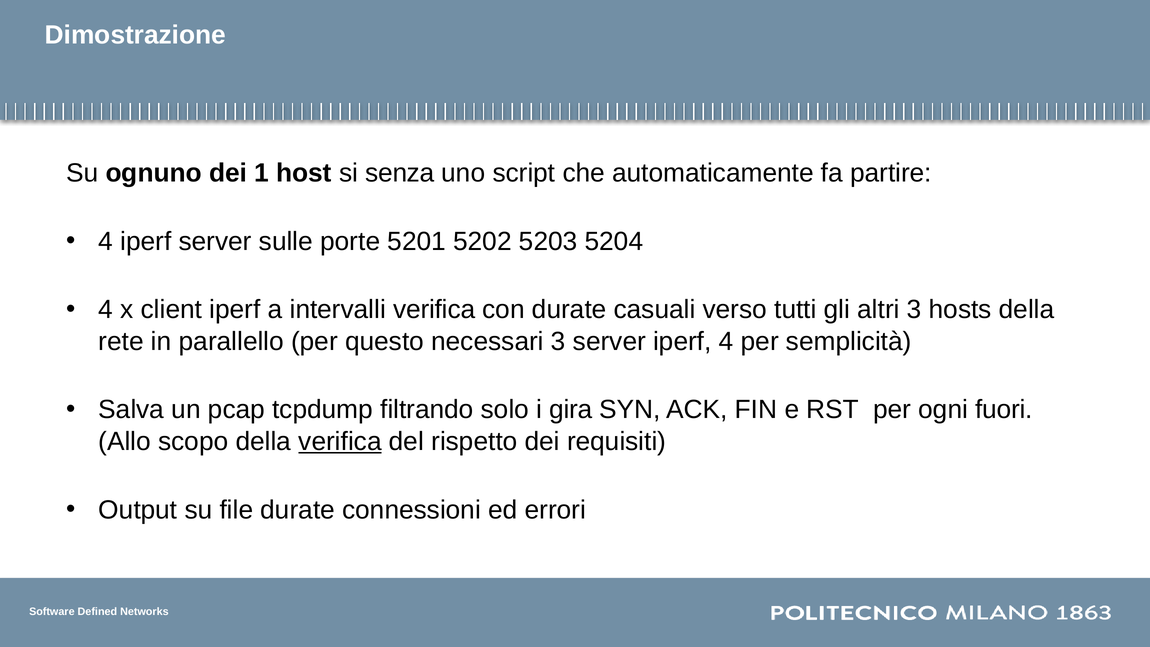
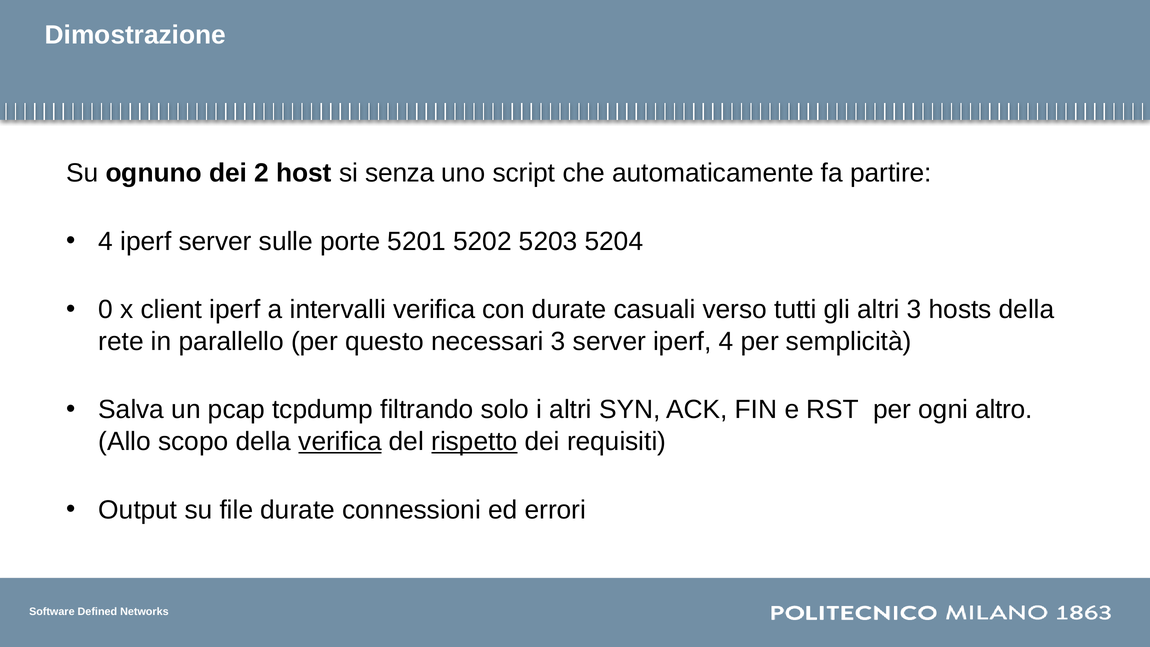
1: 1 -> 2 (262, 173)
4: 4 -> 0 (106, 310)
i gira: gira -> altri (571, 410)
fuori: fuori -> altro (1004, 410)
rispetto underline: none -> present (474, 441)
